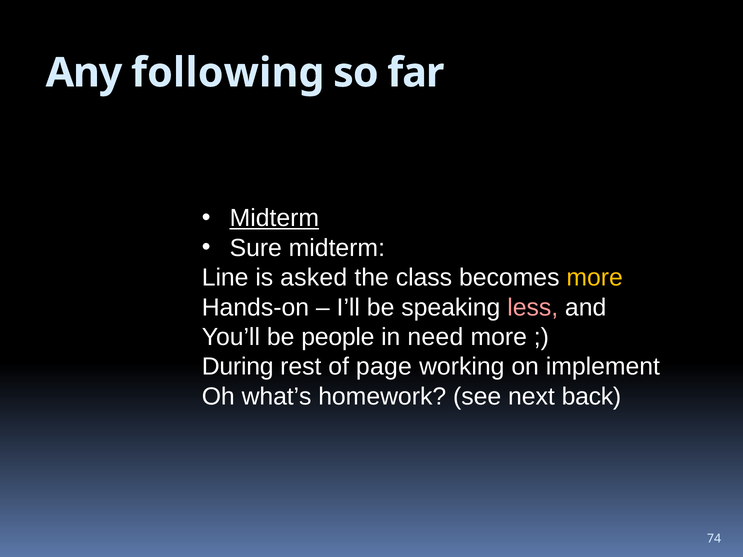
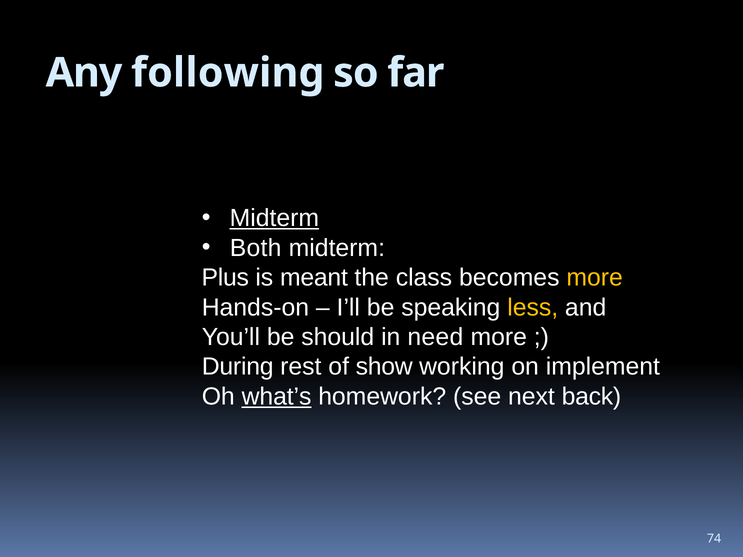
Sure: Sure -> Both (256, 248)
Line: Line -> Plus (225, 278)
asked: asked -> meant (314, 278)
less colour: pink -> yellow (533, 308)
people: people -> should (338, 337)
page: page -> show (384, 367)
what’s underline: none -> present (277, 397)
